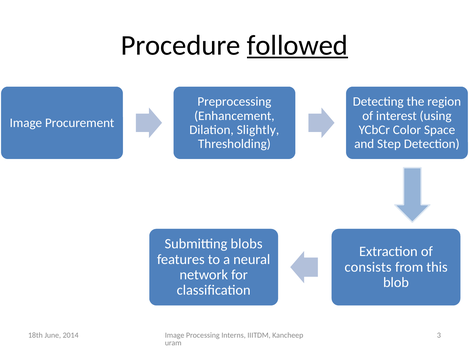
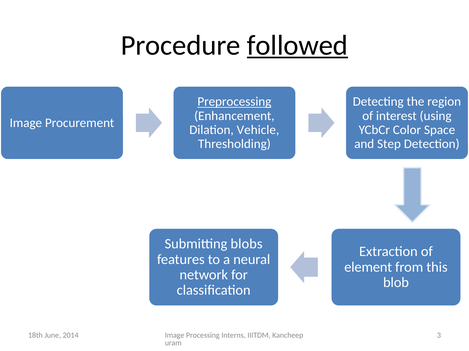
Preprocessing underline: none -> present (234, 102)
Slightly: Slightly -> Vehicle (258, 130)
consists: consists -> element (368, 268)
